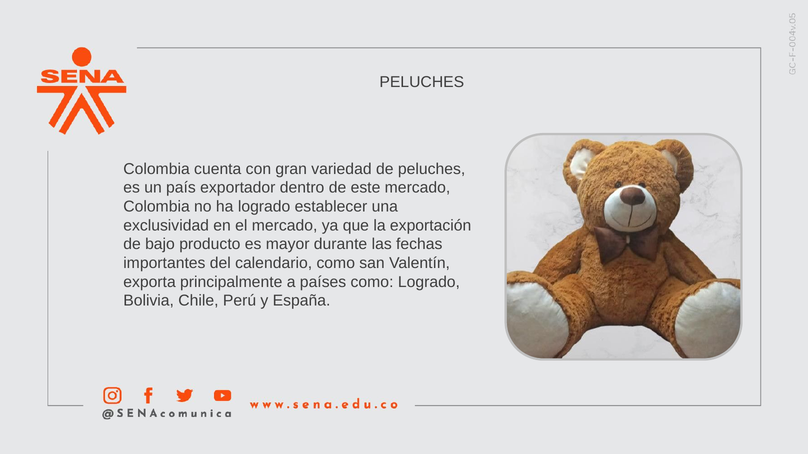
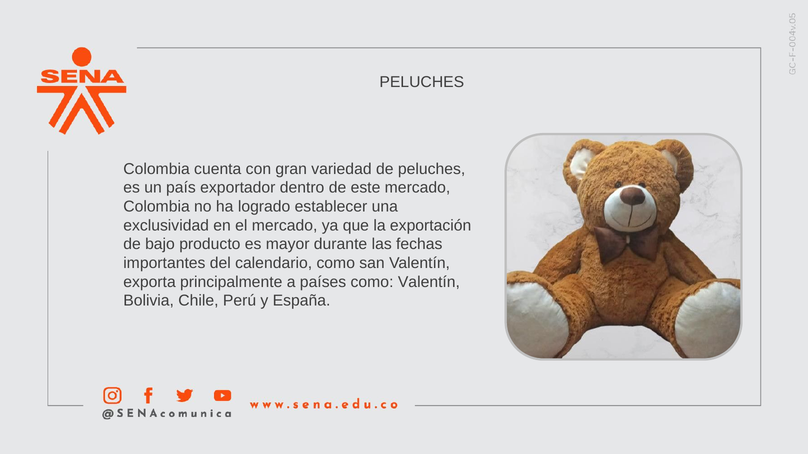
como Logrado: Logrado -> Valentín (429, 282)
